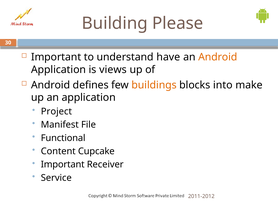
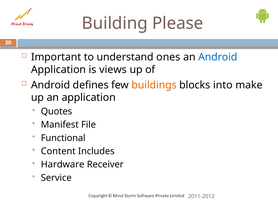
have: have -> ones (168, 57)
Android colour: orange -> blue (218, 57)
Project: Project -> Quotes (56, 111)
Cupcake: Cupcake -> Includes (96, 151)
Important: Important -> Hardware (63, 164)
